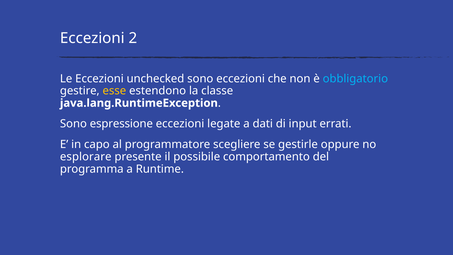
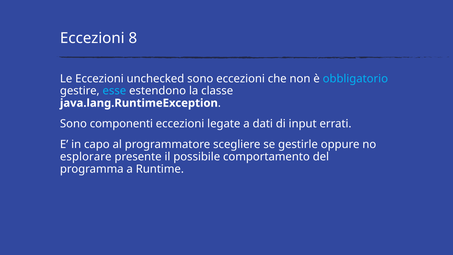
2: 2 -> 8 (133, 38)
esse colour: yellow -> light blue (114, 91)
espressione: espressione -> componenti (121, 124)
